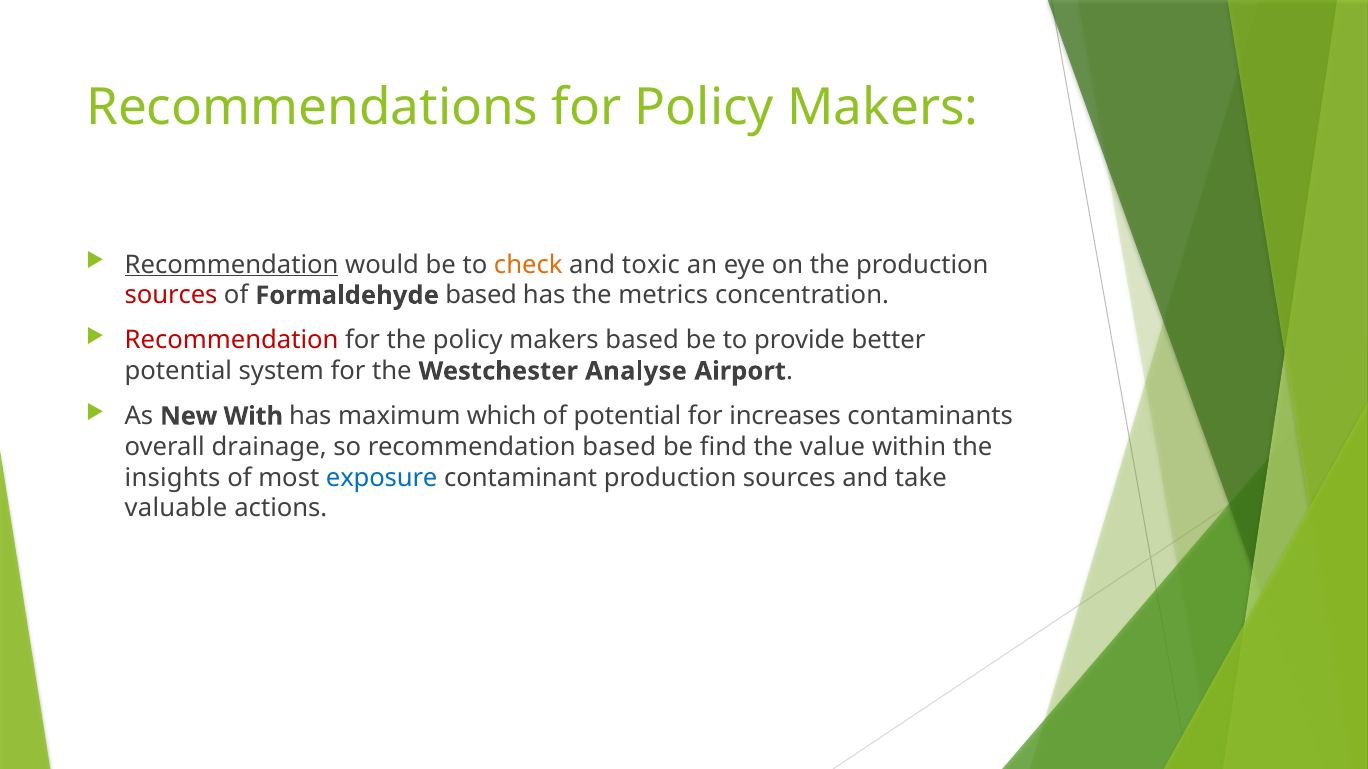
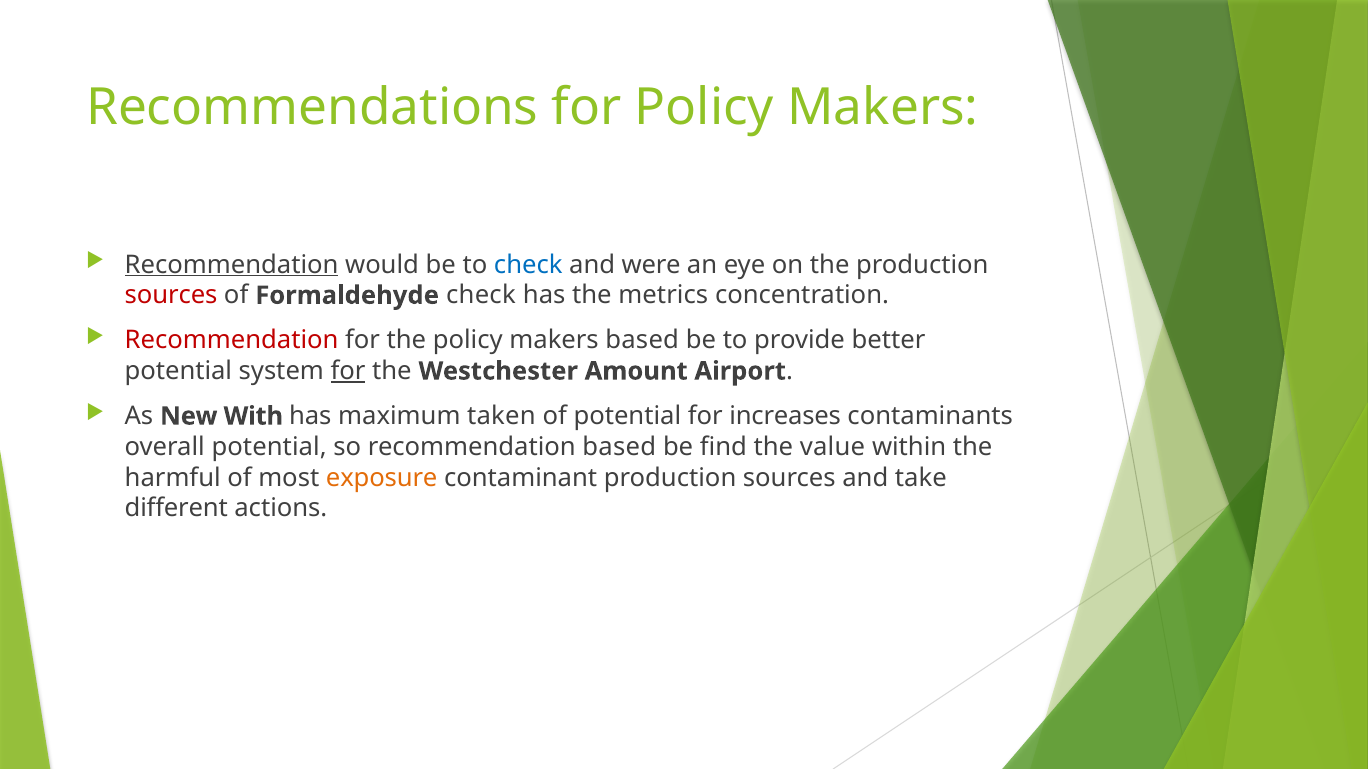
check colour: orange -> blue (528, 265)
toxic: toxic -> were (651, 265)
Formaldehyde based: based -> check (481, 296)
for underline: none -> present (348, 371)
Analyse: Analyse -> Amount (636, 371)
which: which -> taken (501, 416)
overall drainage: drainage -> potential (269, 447)
insights: insights -> harmful (173, 478)
exposure colour: blue -> orange (382, 478)
valuable: valuable -> different (176, 509)
